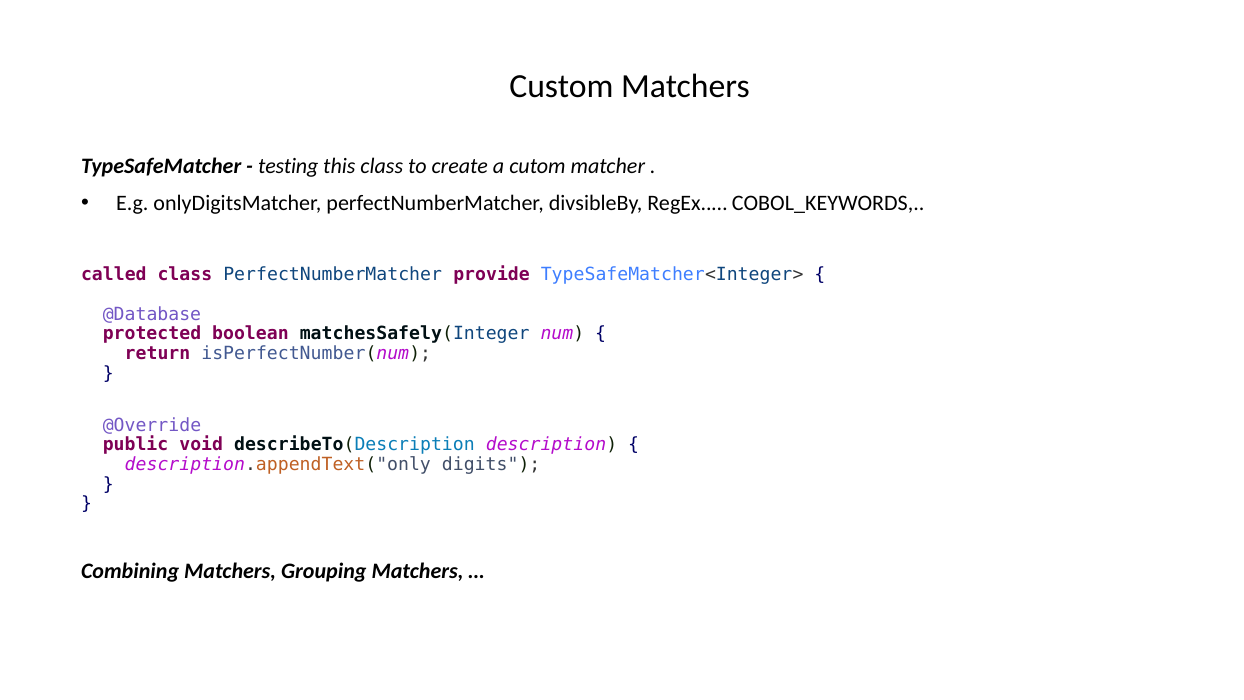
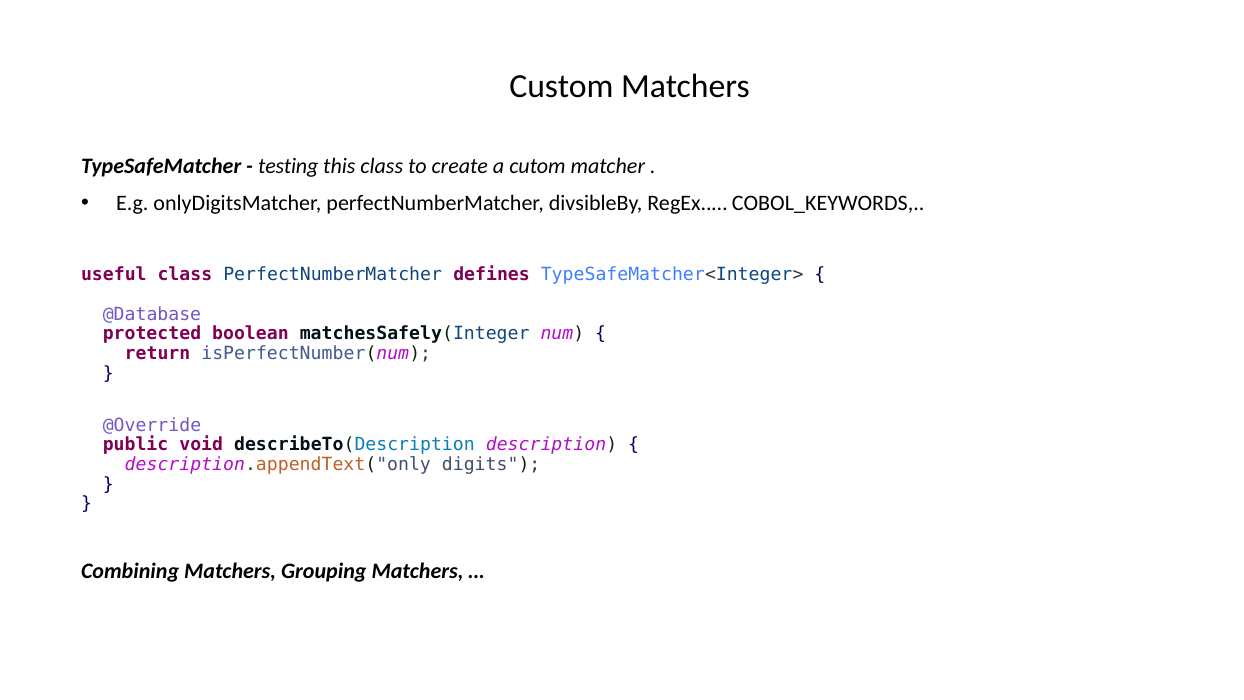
called: called -> useful (114, 275)
provide: provide -> defines (492, 275)
